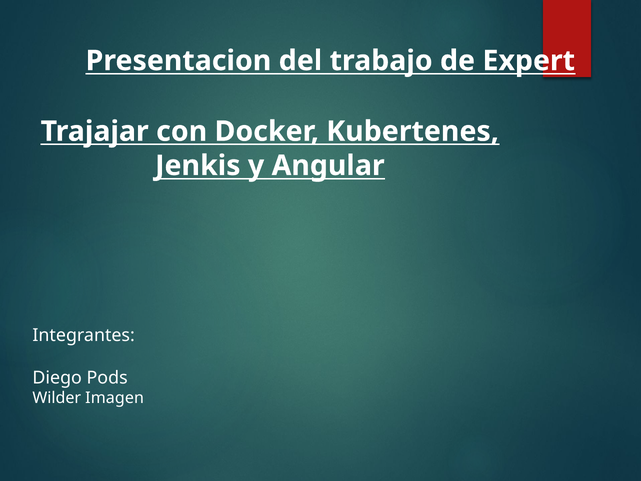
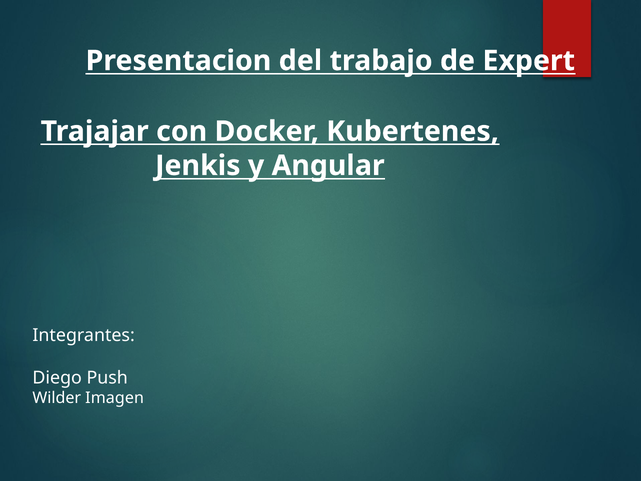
Pods: Pods -> Push (107, 378)
